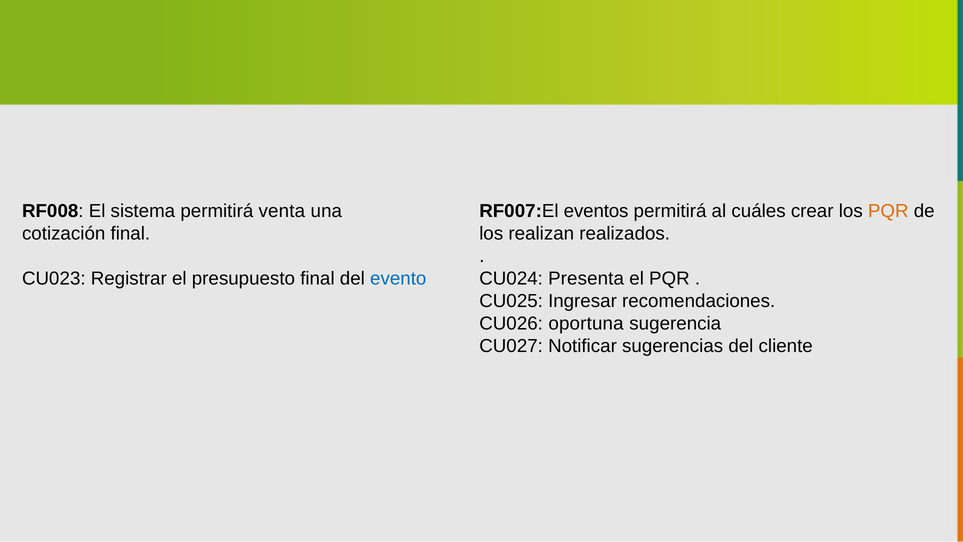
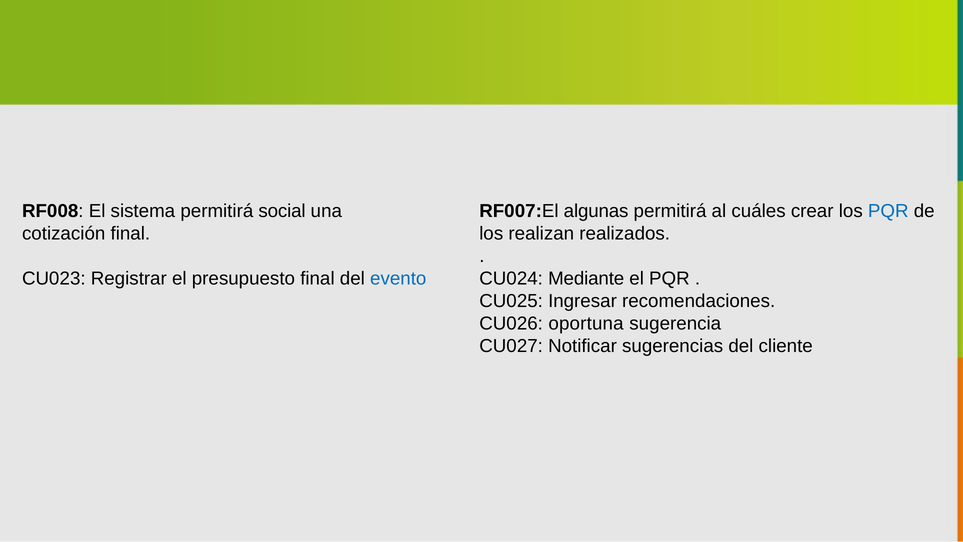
venta: venta -> social (282, 211)
eventos: eventos -> algunas (596, 211)
PQR colour: orange -> blue (888, 211)
Presenta: Presenta -> Mediante (586, 279)
